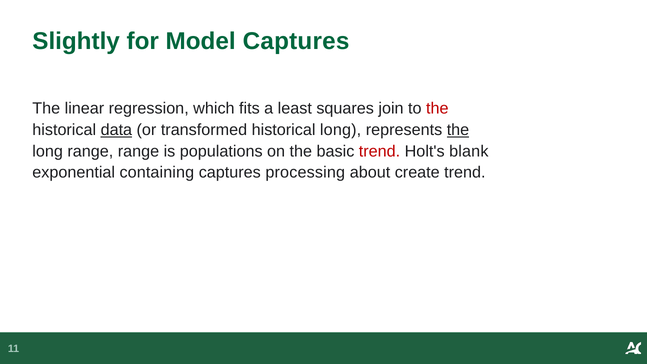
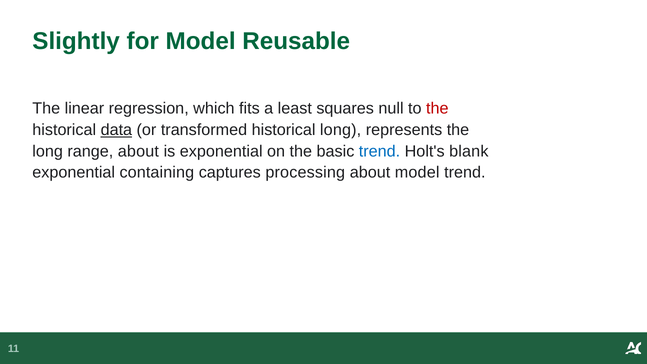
Model Captures: Captures -> Reusable (296, 41)
join: join -> null (391, 108)
the underline: present -> none (458, 130)
range range: range -> about (138, 151)
is populations: populations -> exponential (221, 151)
trend colour: red -> blue (380, 151)
about create: create -> model (417, 173)
